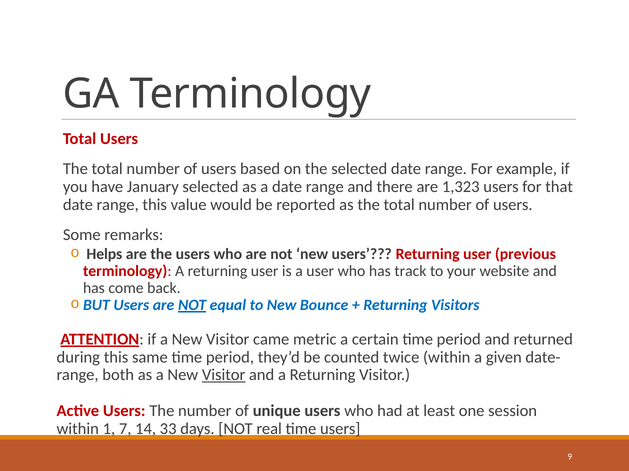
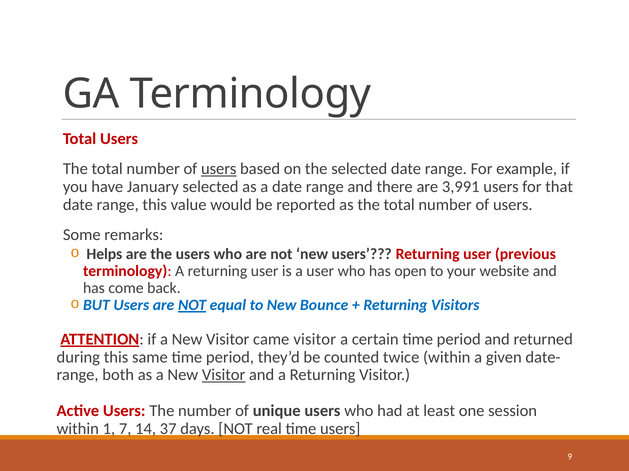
users underline: none -> present (219, 169)
1,323: 1,323 -> 3,991 (461, 187)
track: track -> open (411, 271)
came metric: metric -> visitor (315, 340)
33: 33 -> 37 (168, 429)
